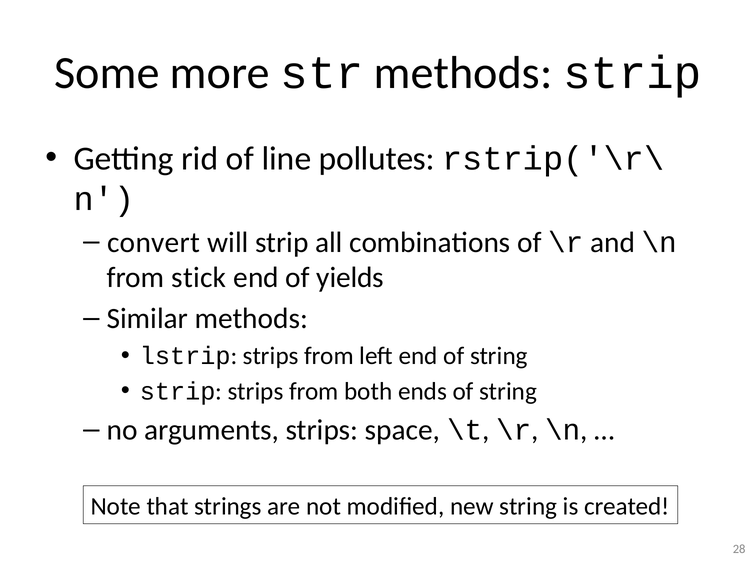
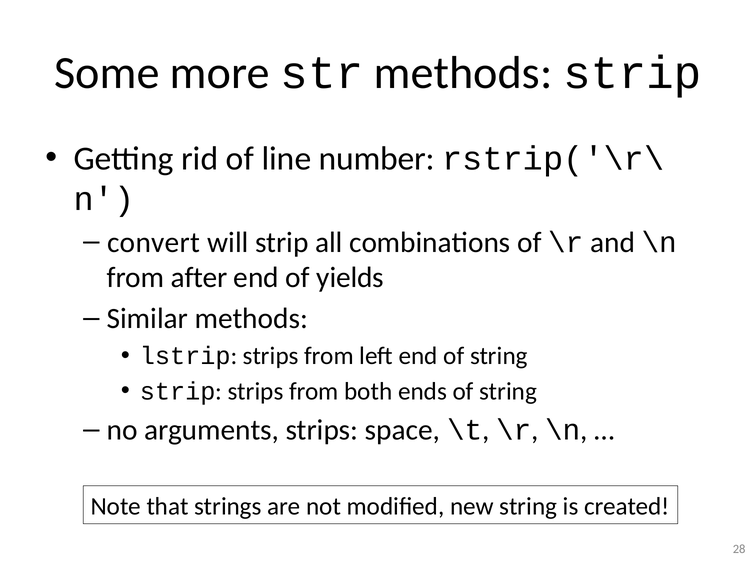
pollutes: pollutes -> number (377, 159)
stick: stick -> after (199, 278)
